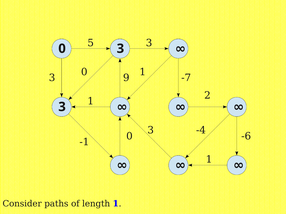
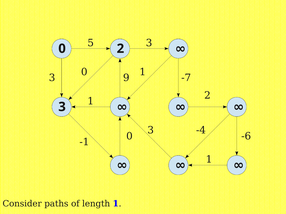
0 3: 3 -> 2 (120, 49)
